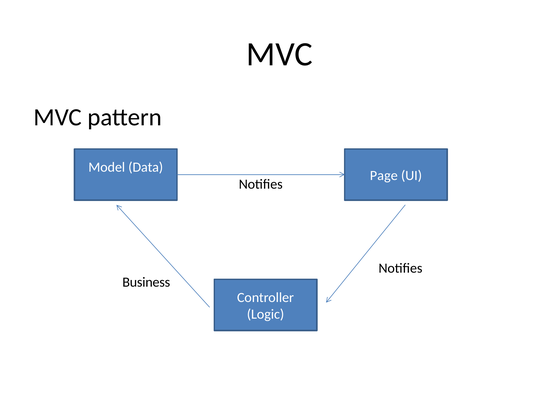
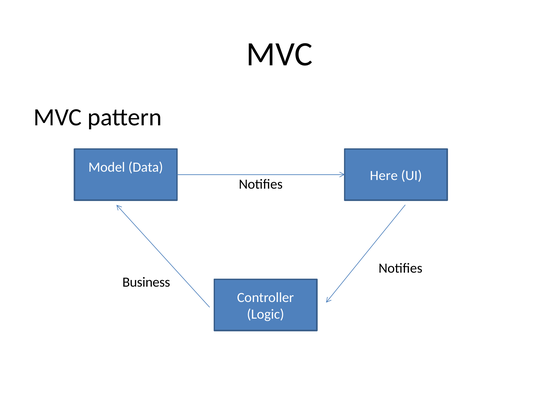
Page: Page -> Here (384, 176)
